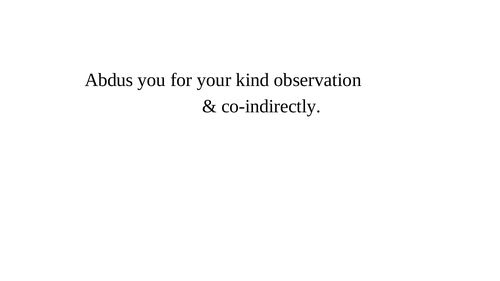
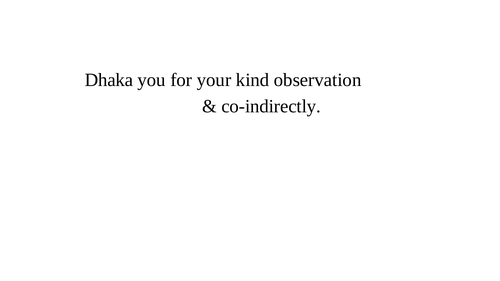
Abdus: Abdus -> Dhaka (109, 80)
